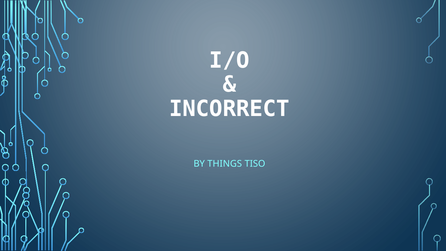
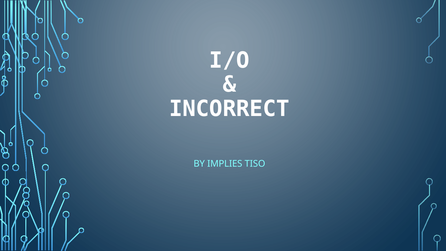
THINGS: THINGS -> IMPLIES (225, 164)
